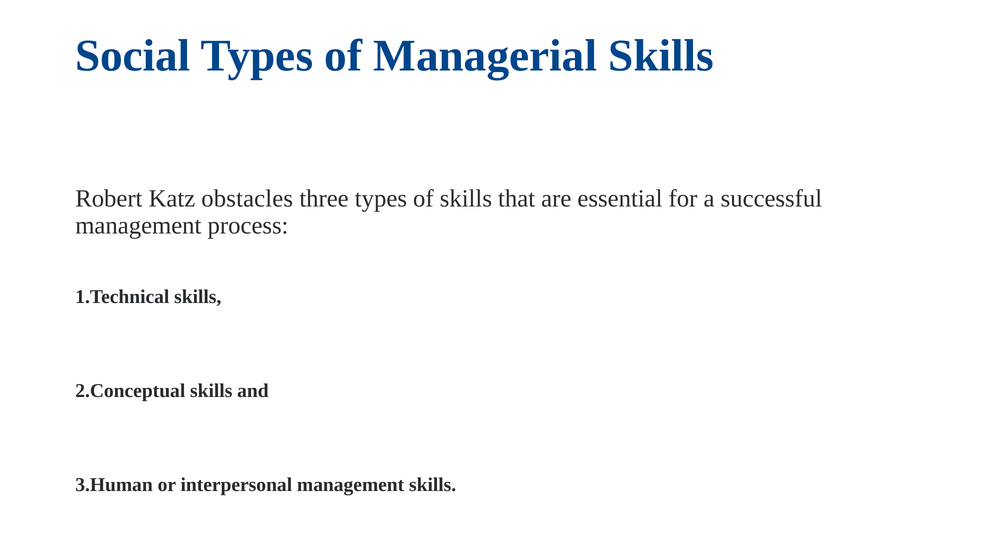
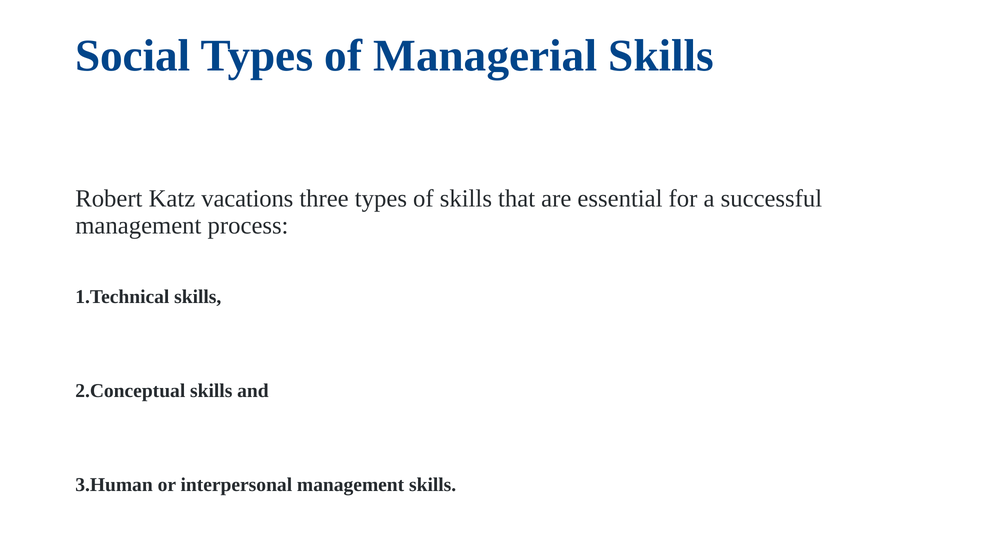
obstacles: obstacles -> vacations (247, 199)
